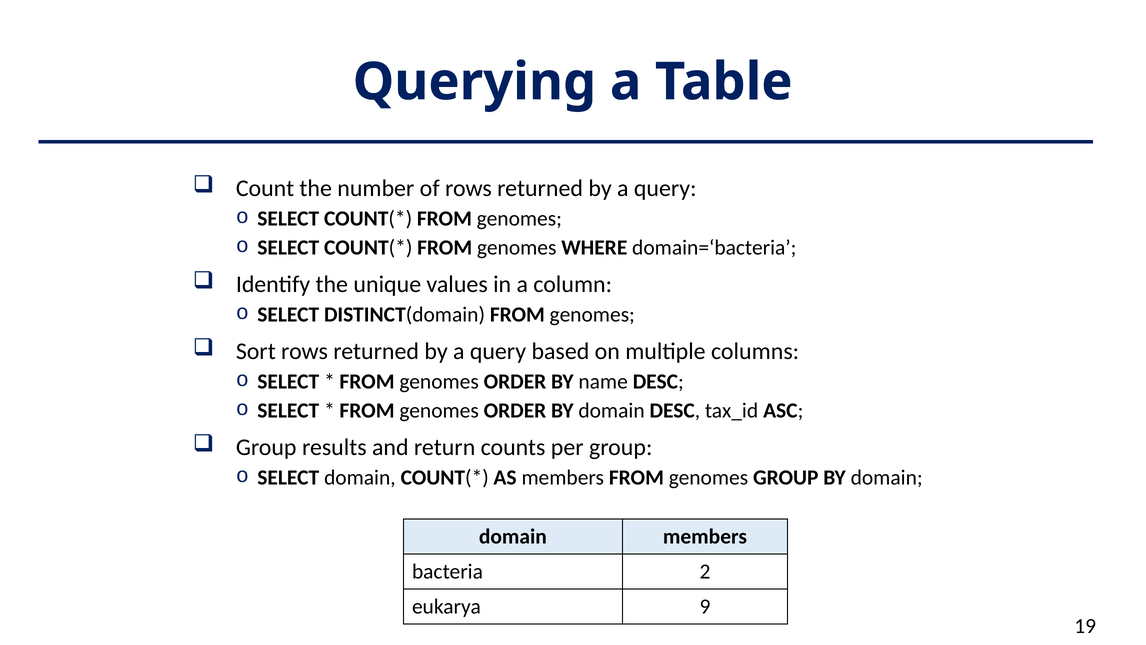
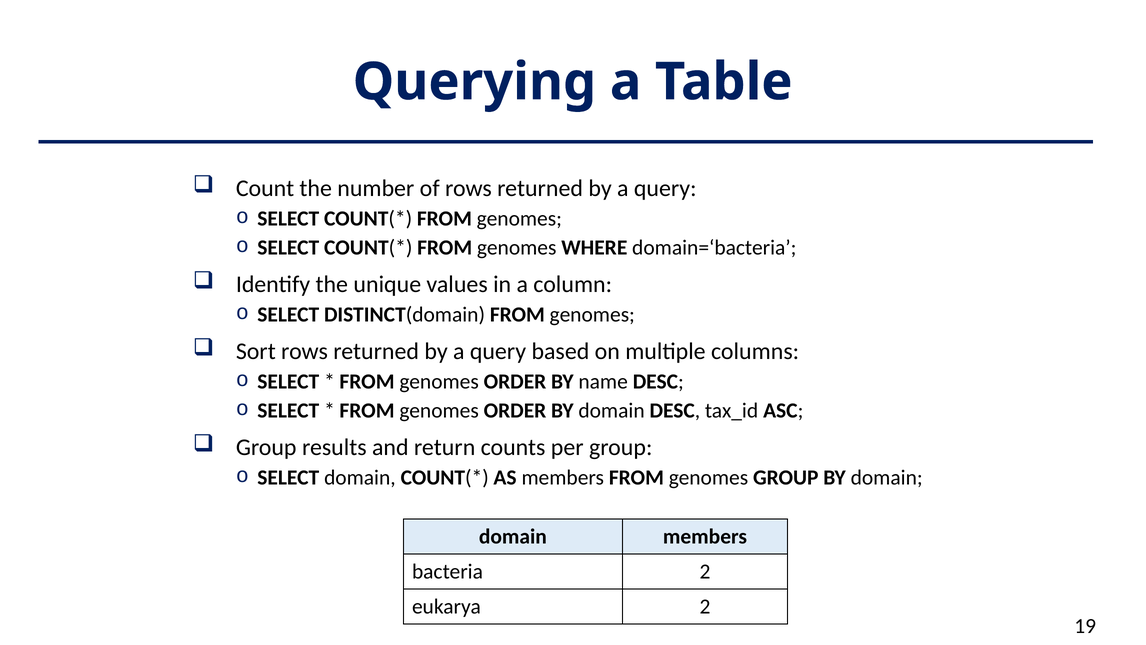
eukarya 9: 9 -> 2 (705, 606)
